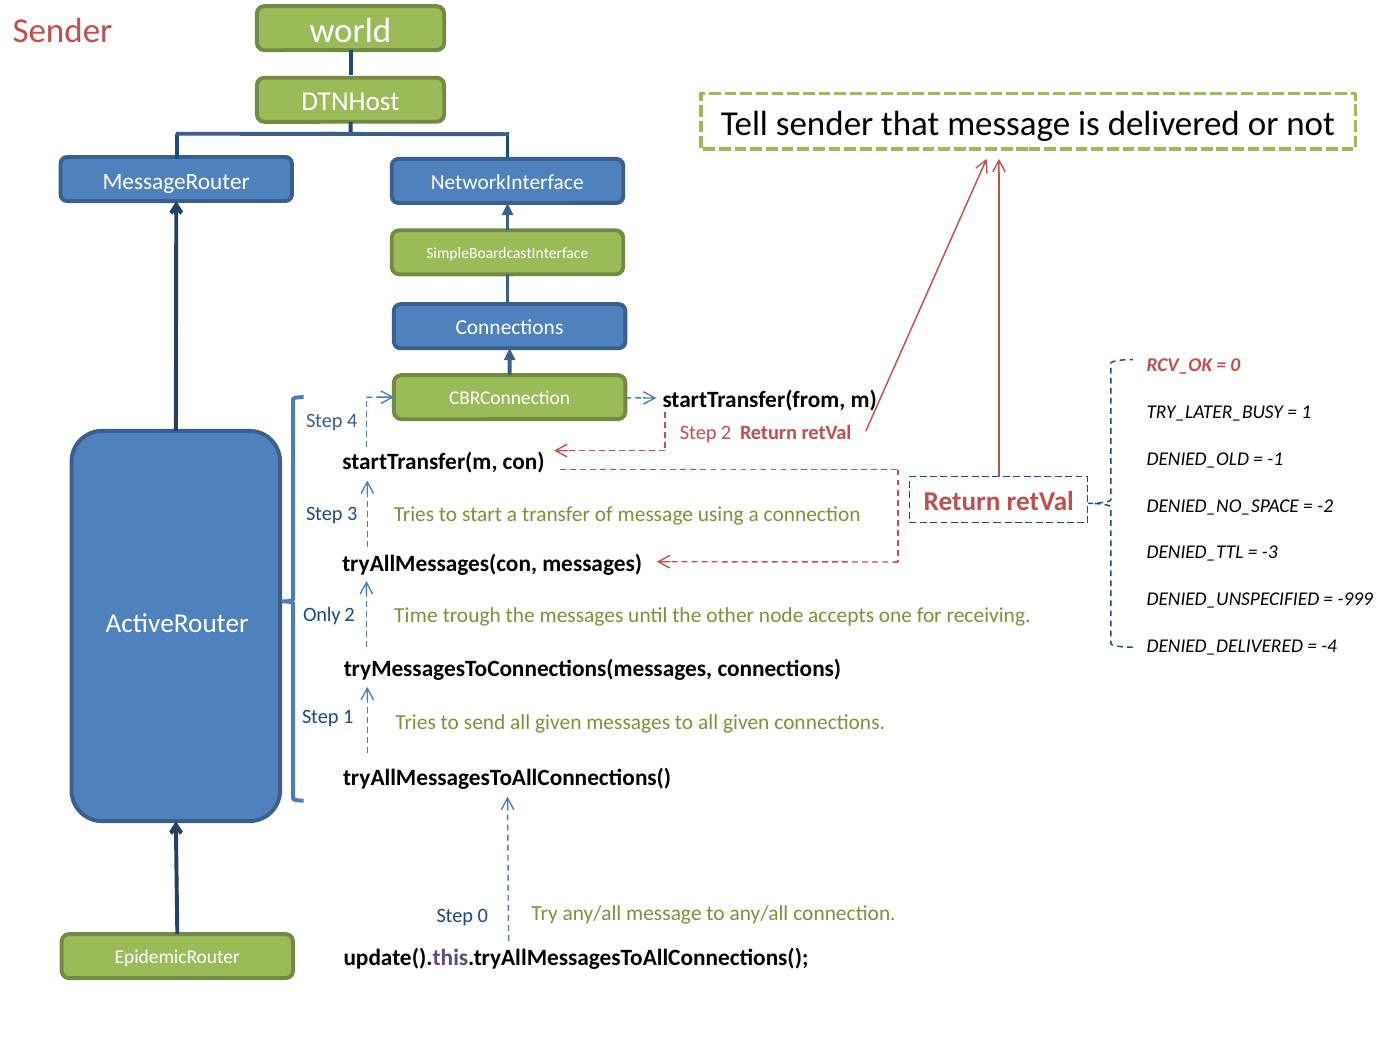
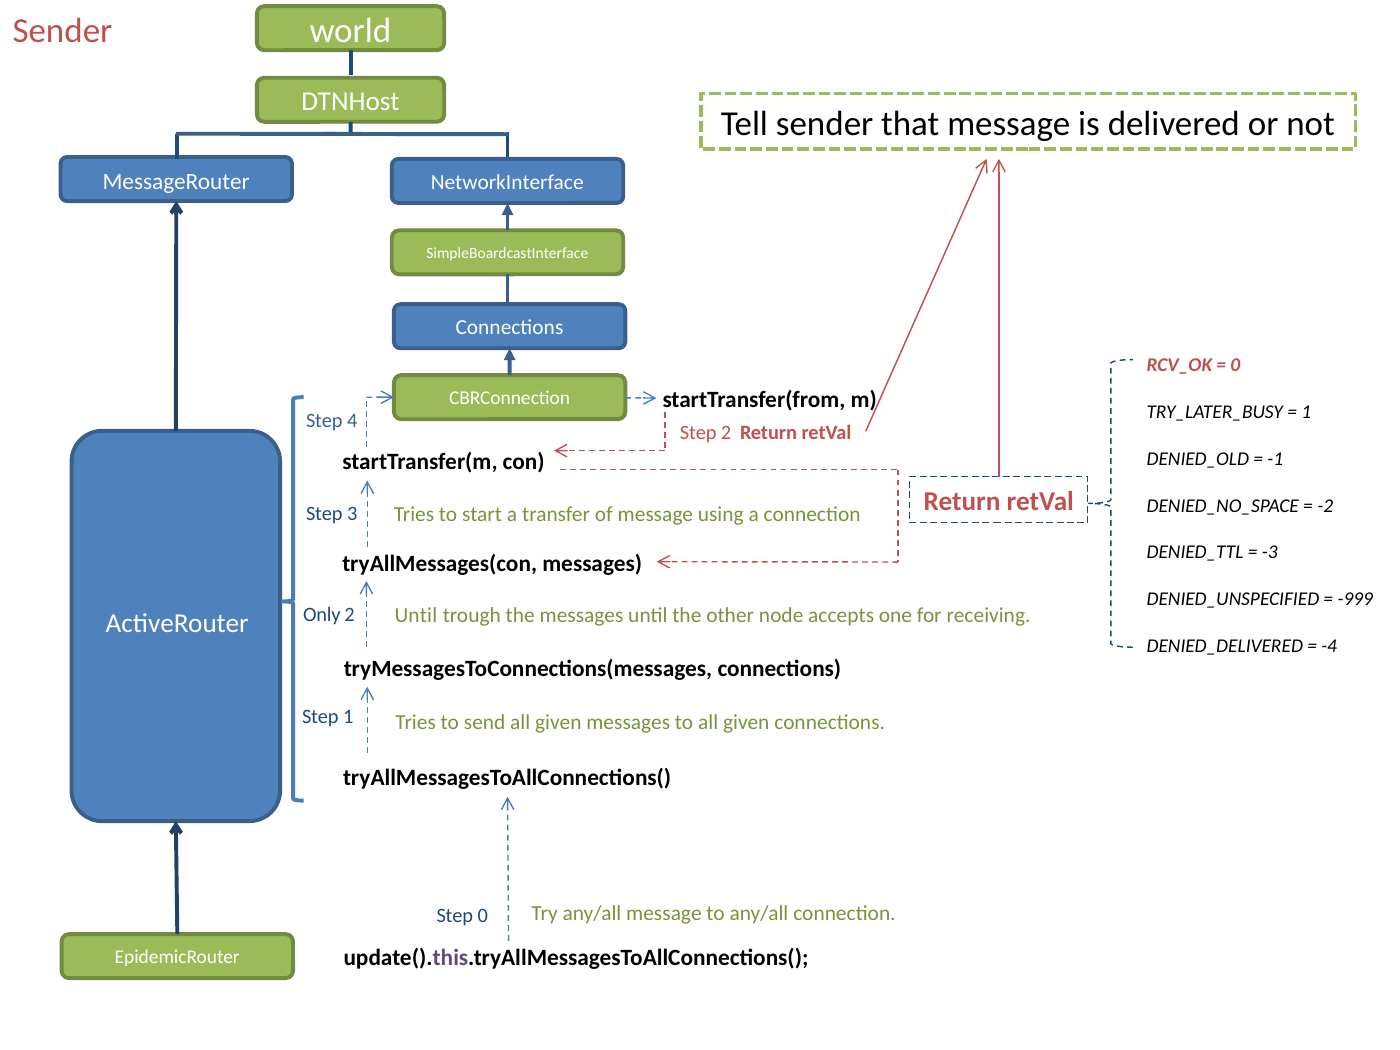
Time: Time -> Until (416, 615)
